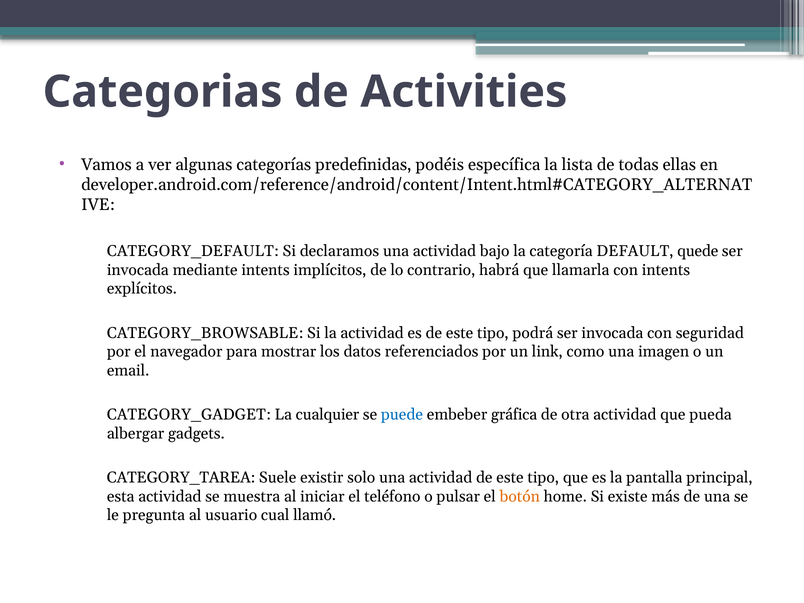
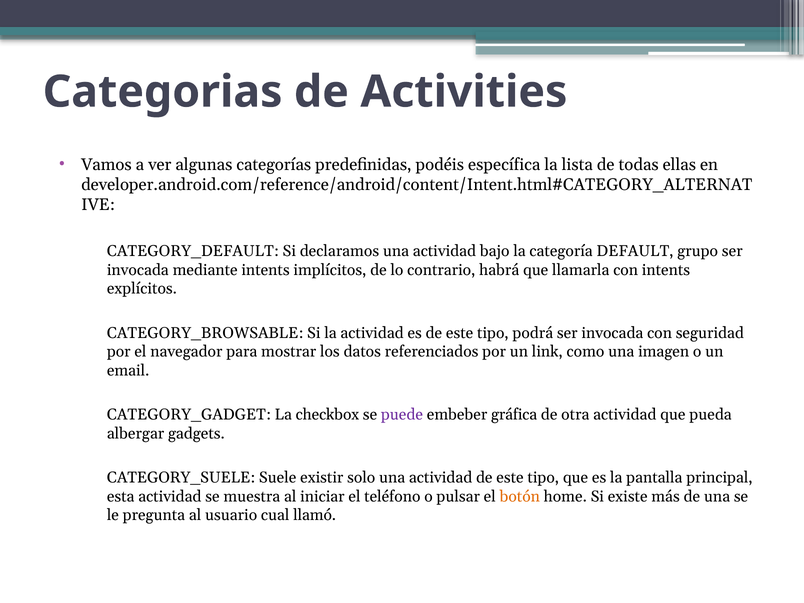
quede: quede -> grupo (698, 251)
cualquier: cualquier -> checkbox (327, 415)
puede colour: blue -> purple (402, 415)
CATEGORY_TAREA: CATEGORY_TAREA -> CATEGORY_SUELE (181, 478)
